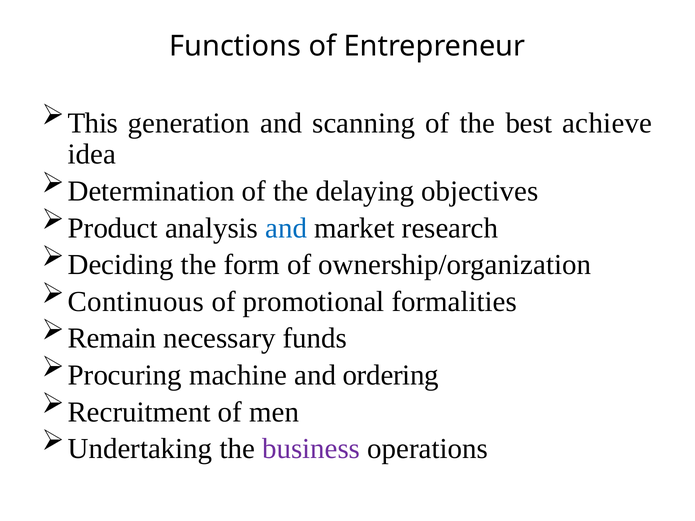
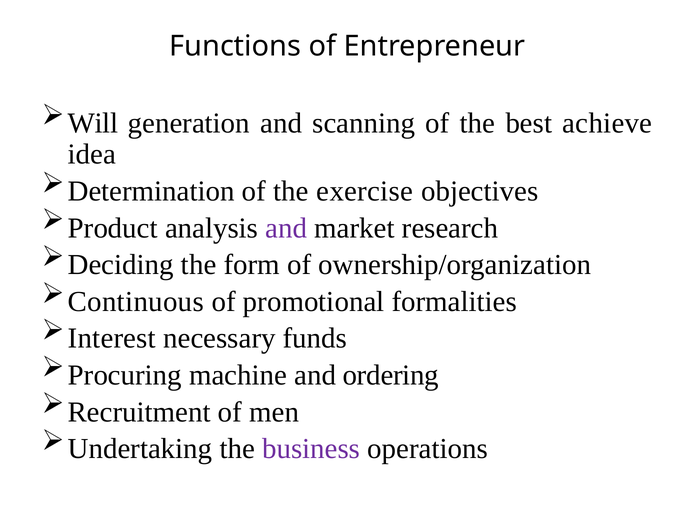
This: This -> Will (93, 123)
delaying: delaying -> exercise (365, 191)
and colour: blue -> purple (286, 228)
Remain: Remain -> Interest (112, 339)
